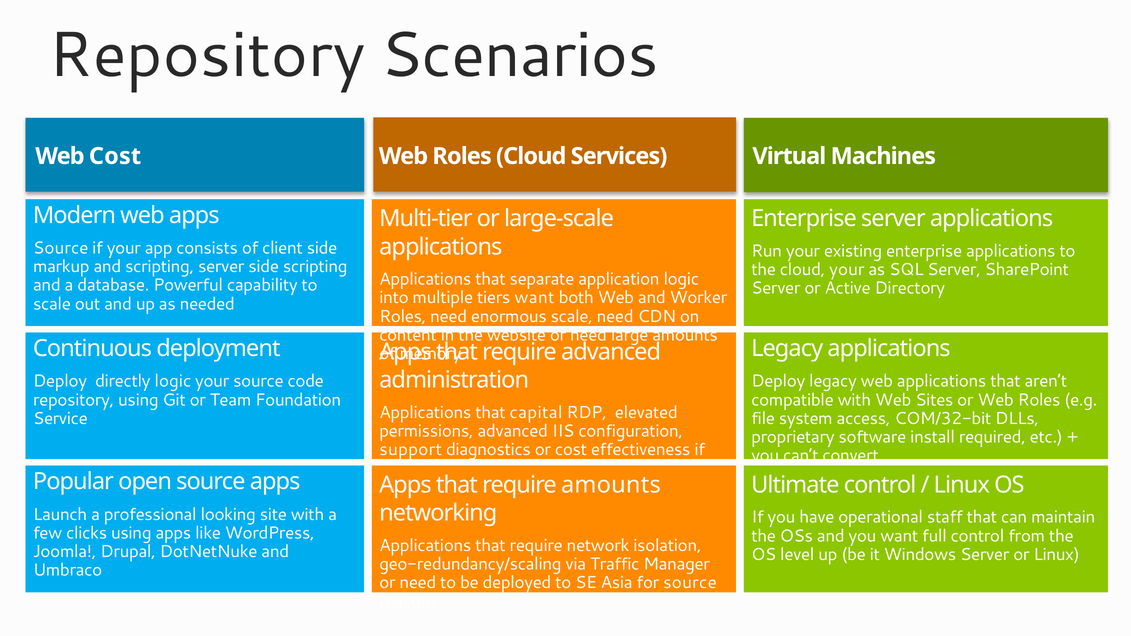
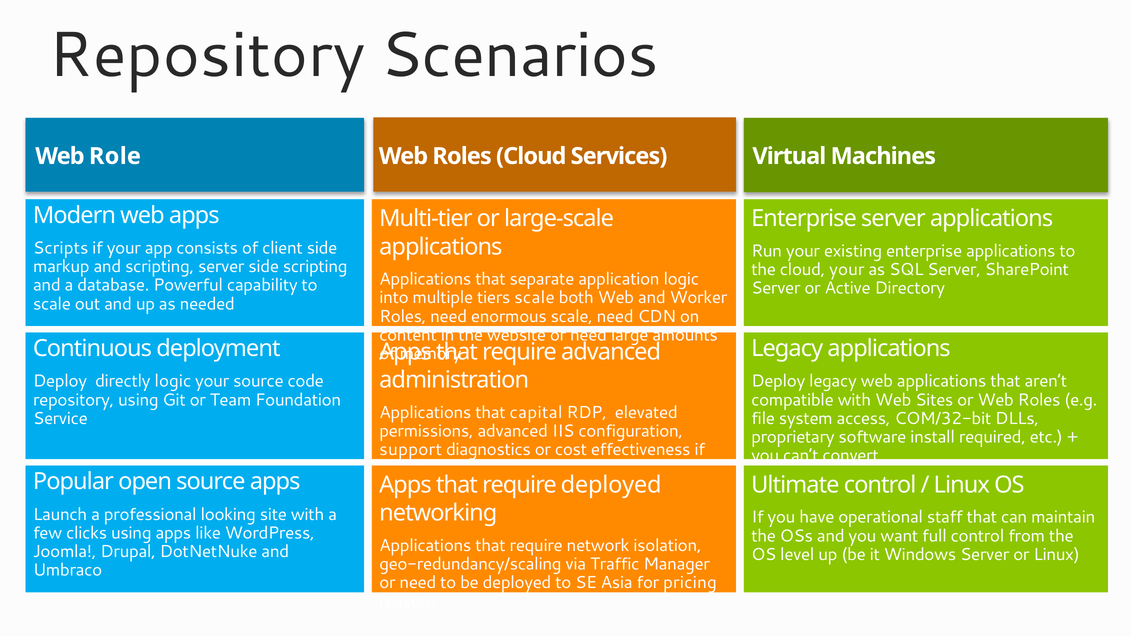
Web Cost: Cost -> Role (115, 156)
Source: Source -> Scripts (61, 248)
tiers want: want -> scale (534, 298)
require amounts: amounts -> deployed (611, 485)
for source: source -> pricing (690, 583)
